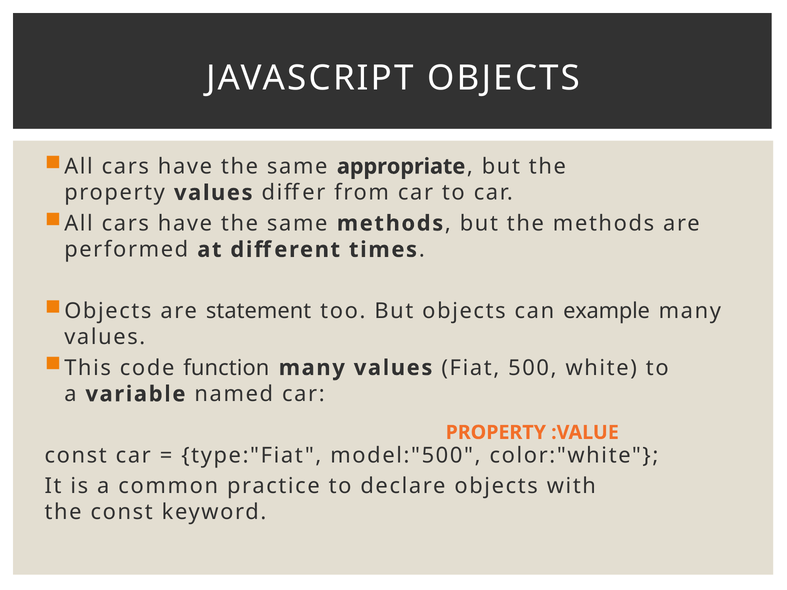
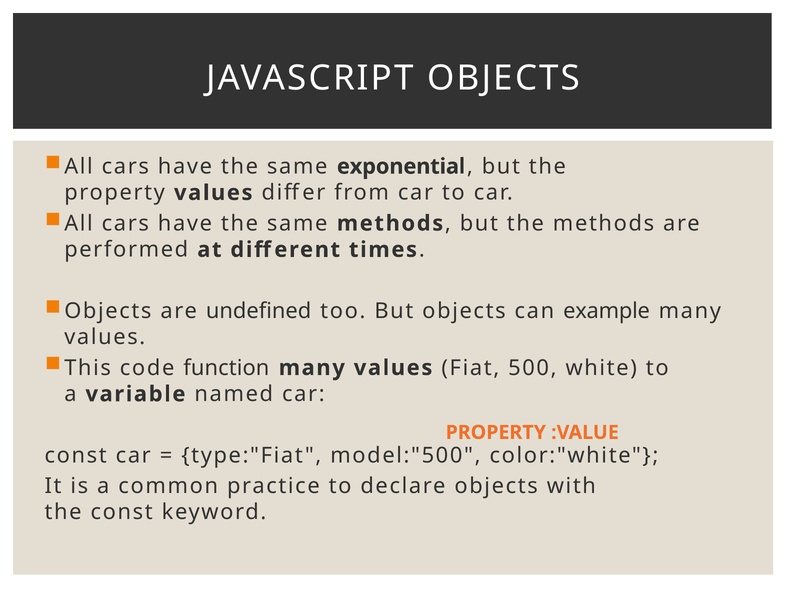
appropriate: appropriate -> exponential (401, 167)
statement: statement -> undefined (259, 311)
